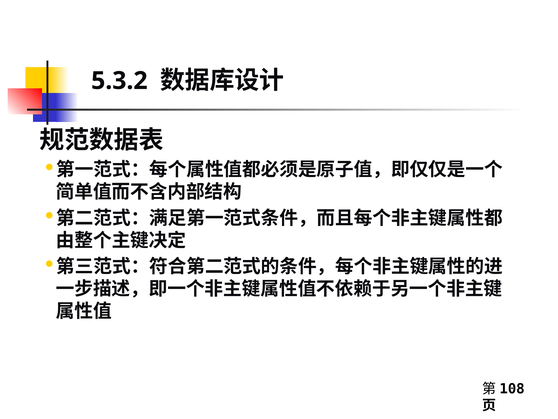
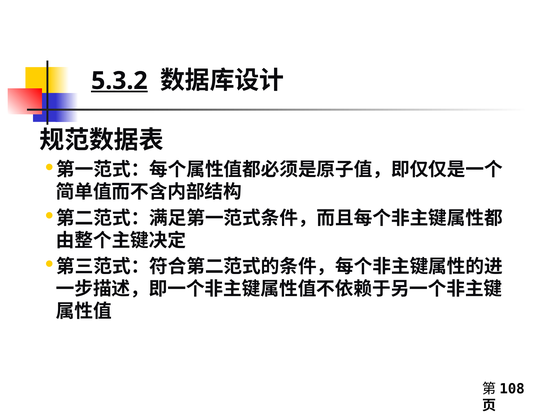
5.3.2 underline: none -> present (119, 81)
